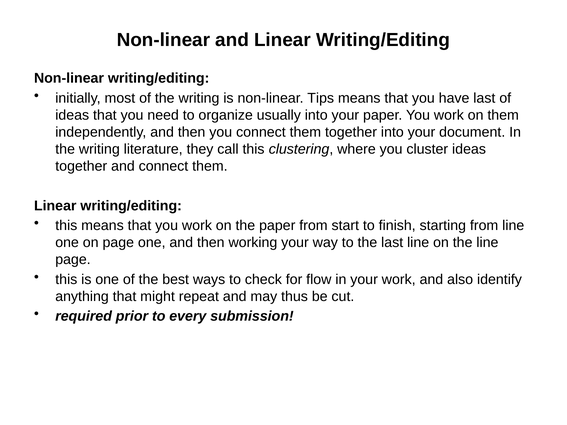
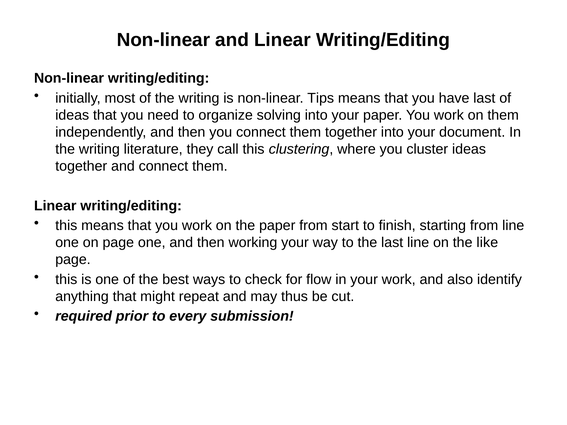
usually: usually -> solving (279, 115)
the line: line -> like (487, 243)
